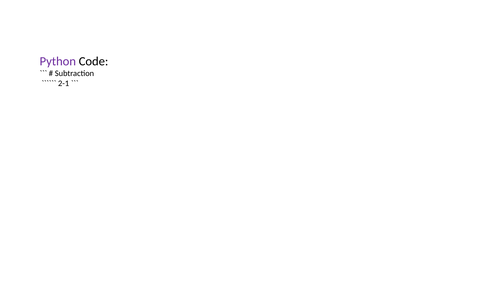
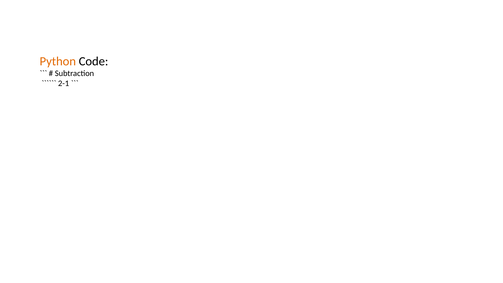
Python colour: purple -> orange (58, 61)
